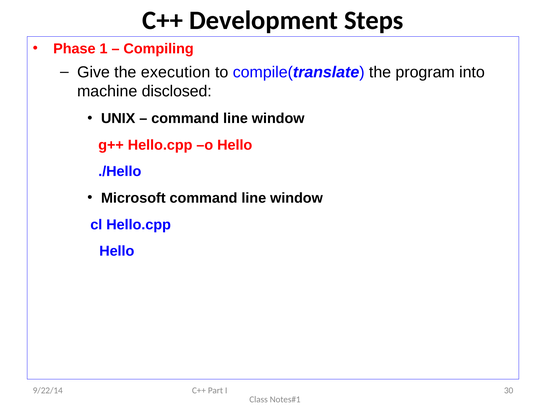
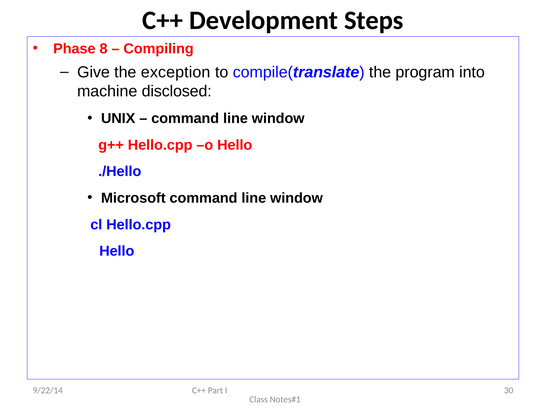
1: 1 -> 8 (104, 49)
execution: execution -> exception (176, 72)
